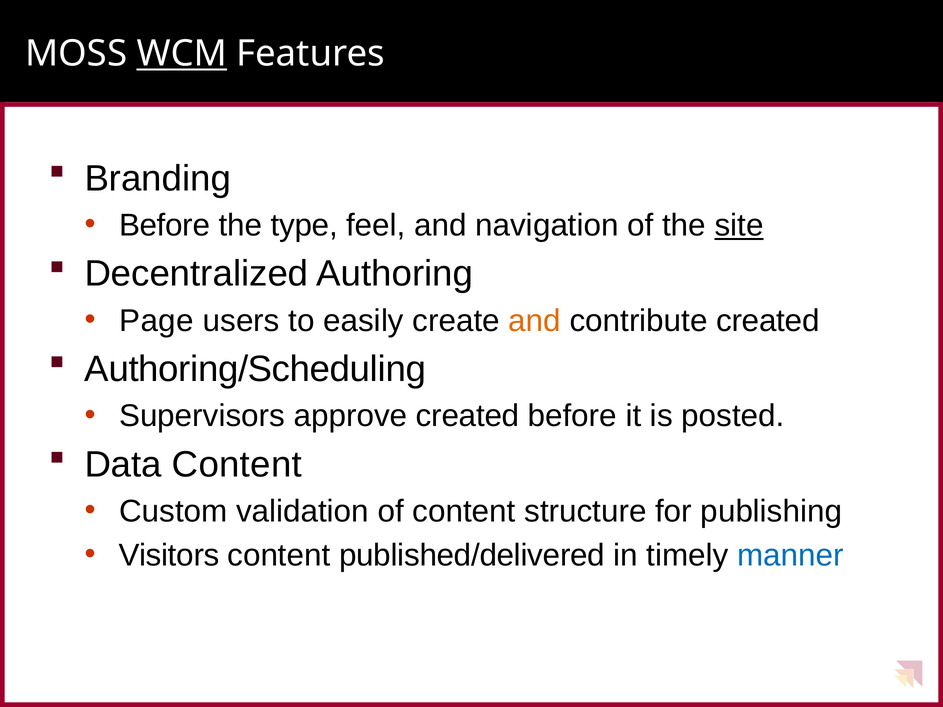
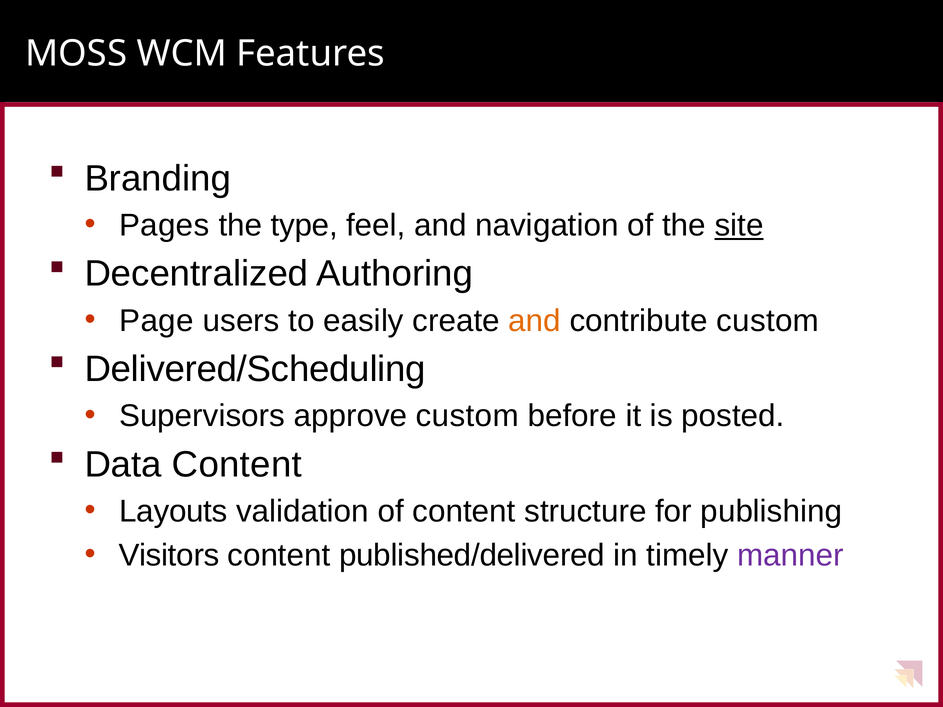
WCM underline: present -> none (182, 54)
Before: Before -> Pages (164, 225)
contribute created: created -> custom (768, 321)
Authoring/Scheduling: Authoring/Scheduling -> Delivered/Scheduling (255, 369)
approve created: created -> custom (467, 416)
Custom: Custom -> Layouts (173, 512)
manner colour: blue -> purple (791, 556)
